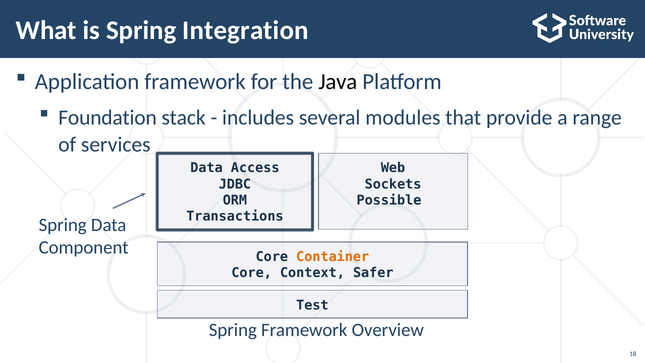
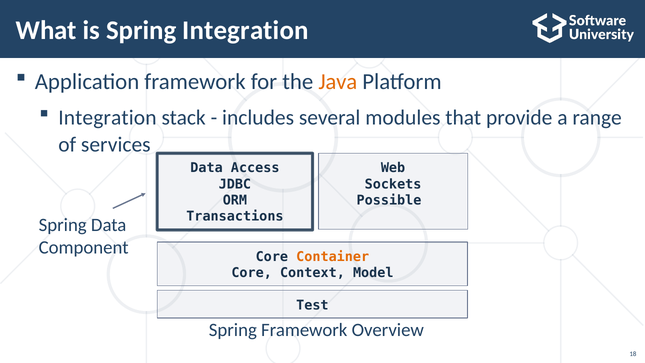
Java colour: black -> orange (338, 82)
Foundation: Foundation -> Integration (107, 118)
Safer: Safer -> Model (373, 273)
